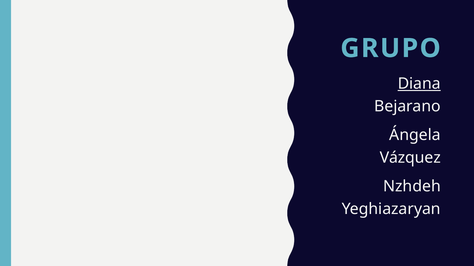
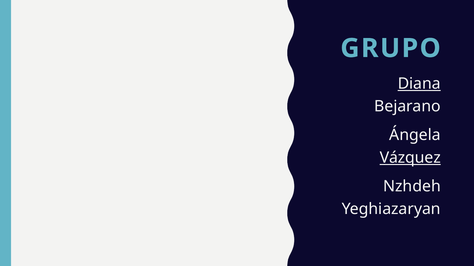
Vázquez underline: none -> present (410, 158)
